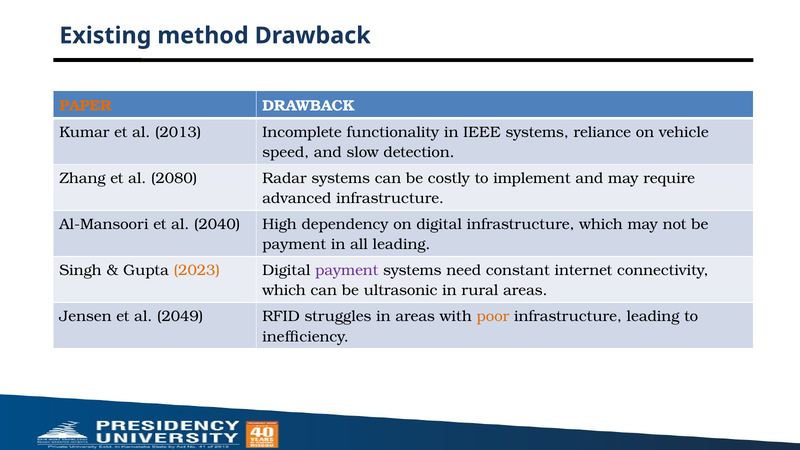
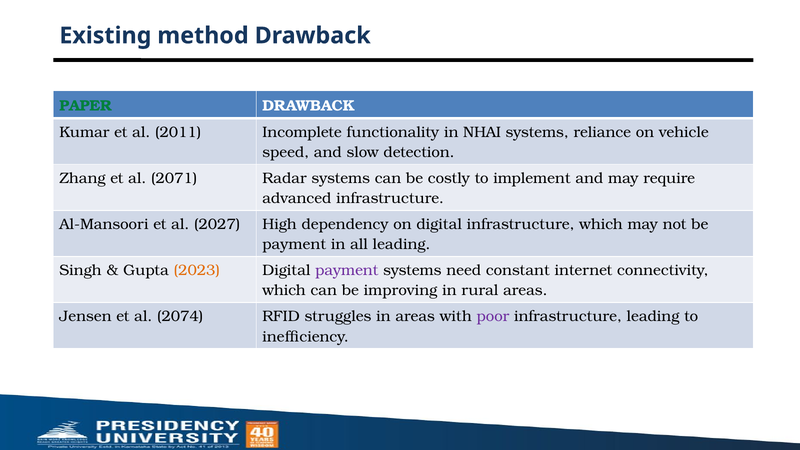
PAPER colour: orange -> green (86, 106)
2013: 2013 -> 2011 (178, 132)
IEEE: IEEE -> NHAI (482, 132)
2080: 2080 -> 2071 (174, 178)
2040: 2040 -> 2027 (217, 224)
ultrasonic: ultrasonic -> improving (400, 291)
2049: 2049 -> 2074 (180, 317)
poor colour: orange -> purple (493, 317)
